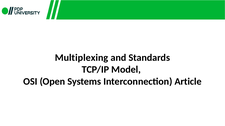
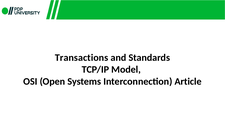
Multiplexing: Multiplexing -> Transactions (82, 58)
